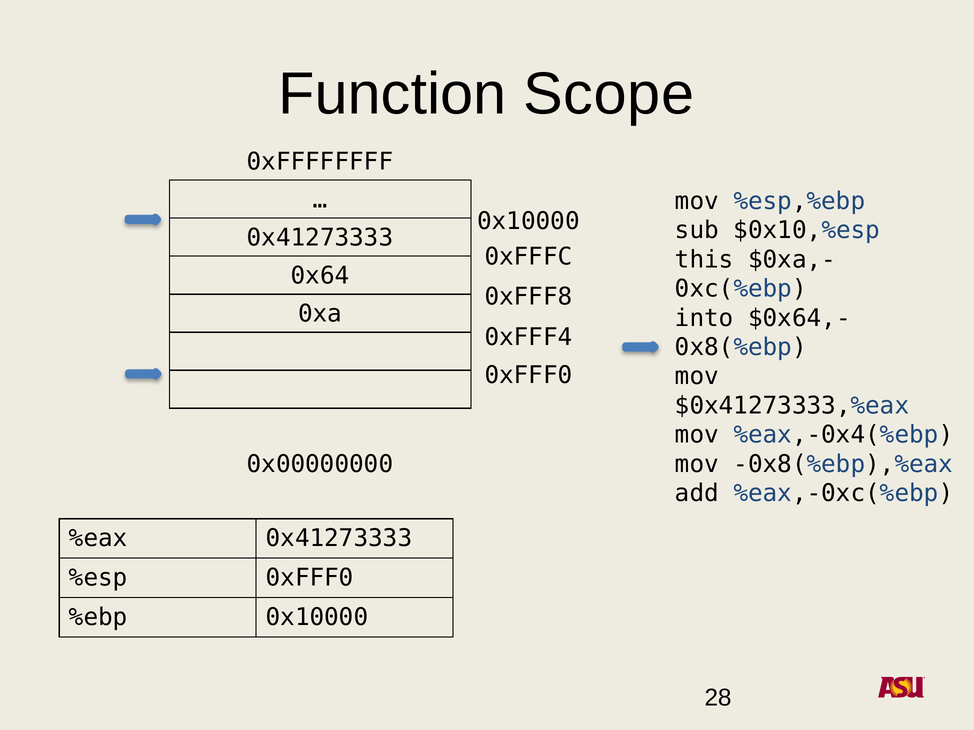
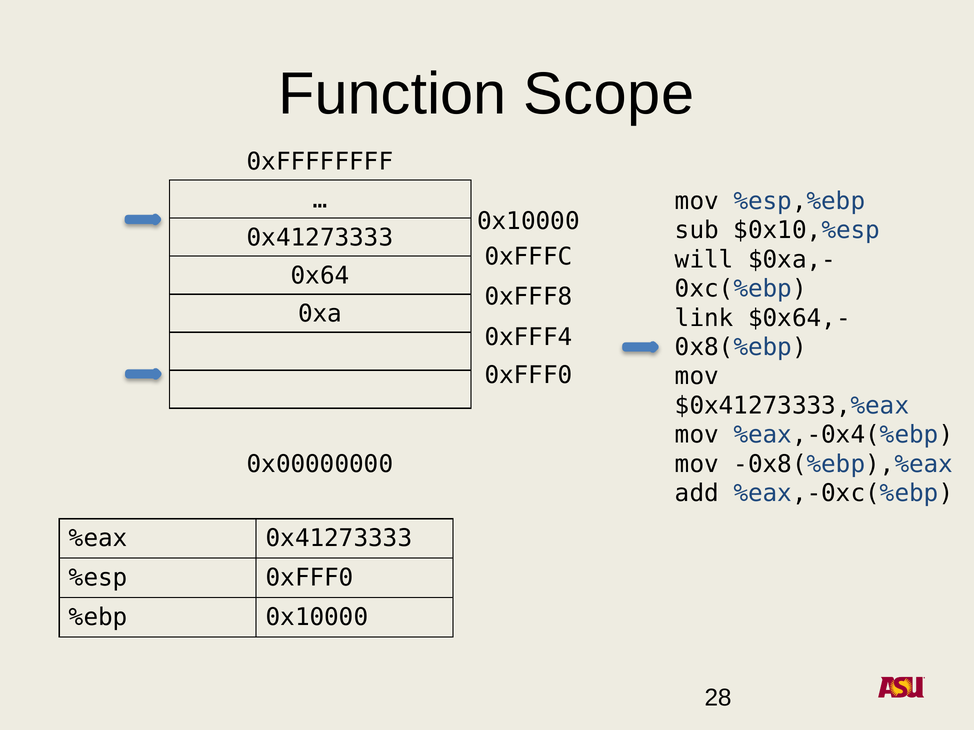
this: this -> will (704, 260)
into: into -> link (704, 318)
